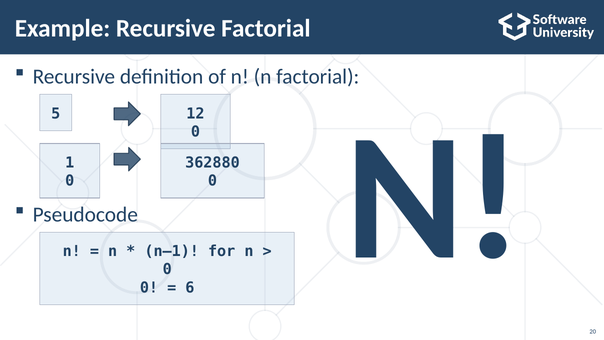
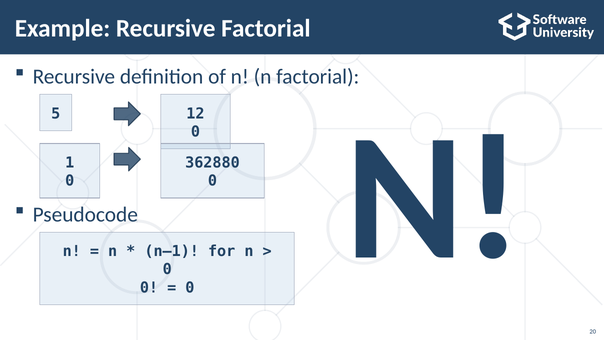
6: 6 -> 0 (190, 287)
